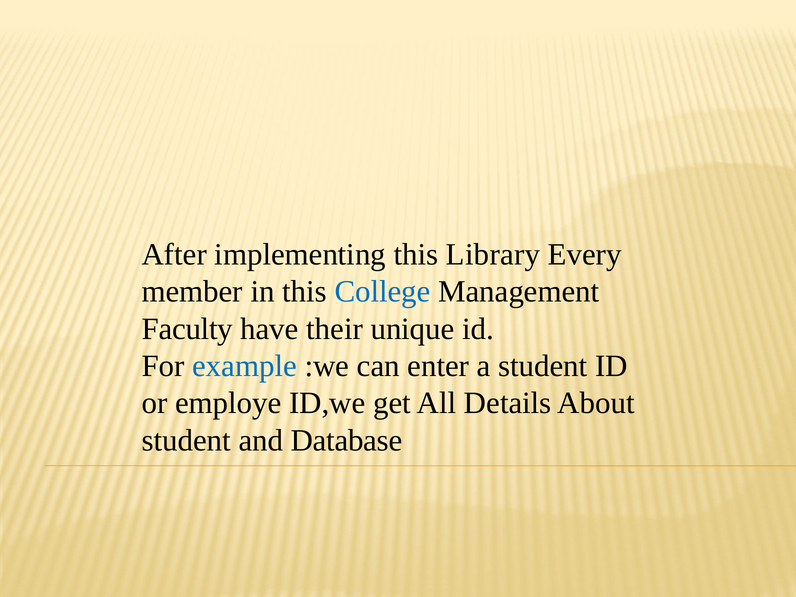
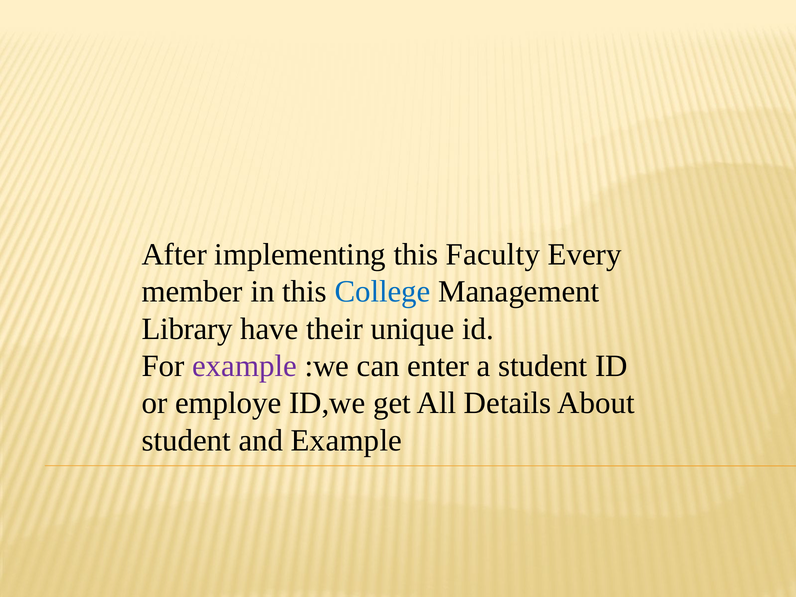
Library: Library -> Faculty (493, 255)
Faculty: Faculty -> Library (187, 329)
example colour: blue -> purple (245, 366)
and Database: Database -> Example (346, 440)
